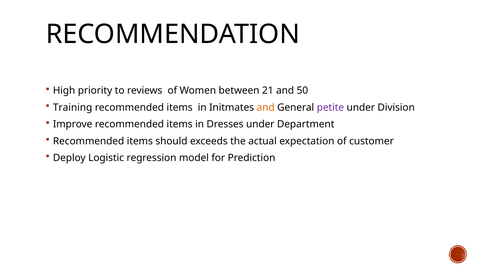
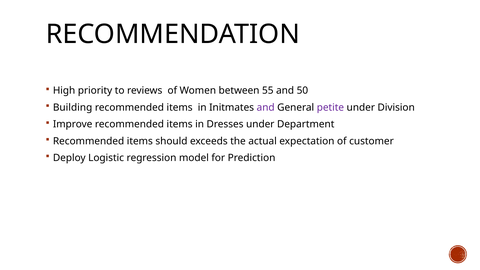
21: 21 -> 55 (268, 91)
Training: Training -> Building (73, 107)
and colour: orange -> purple (266, 107)
